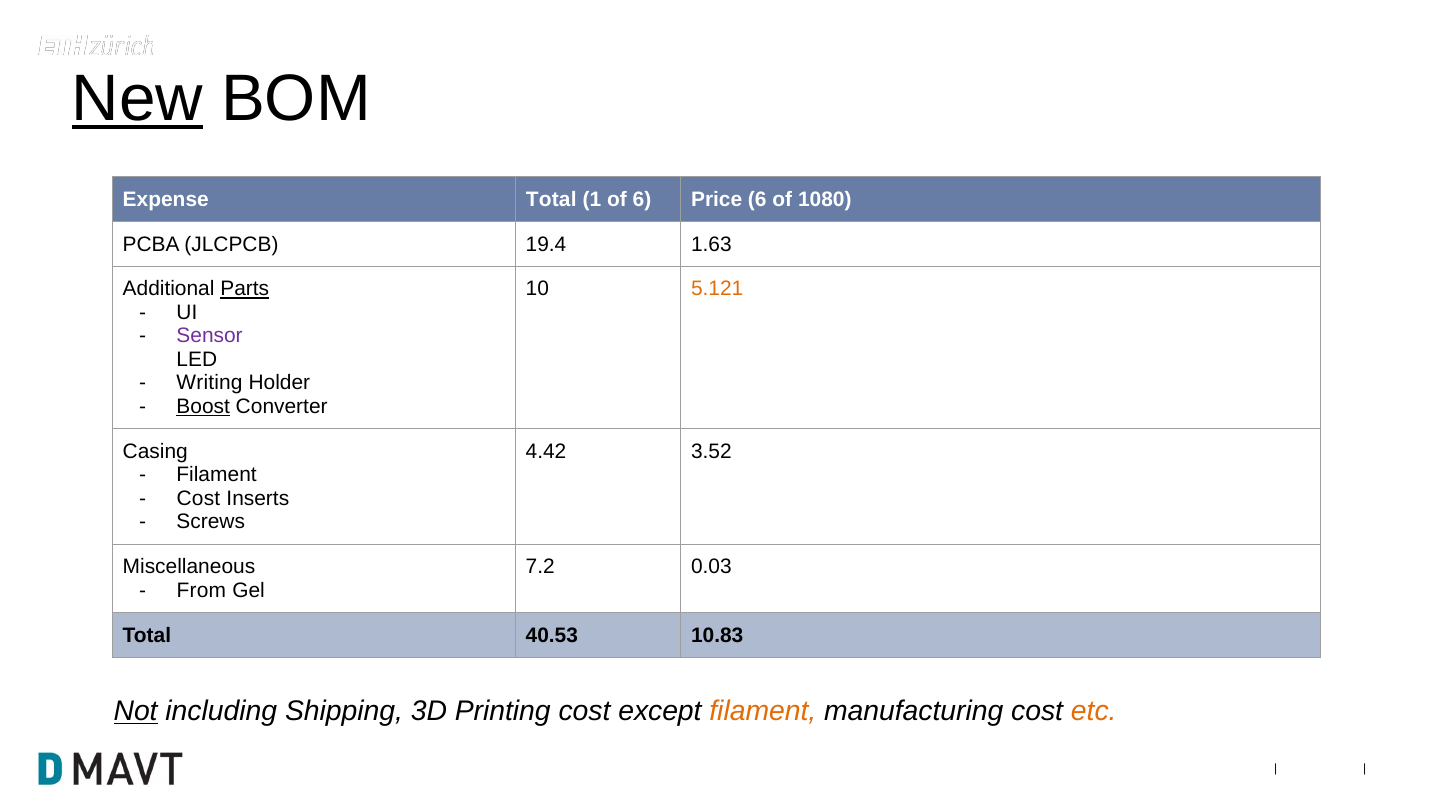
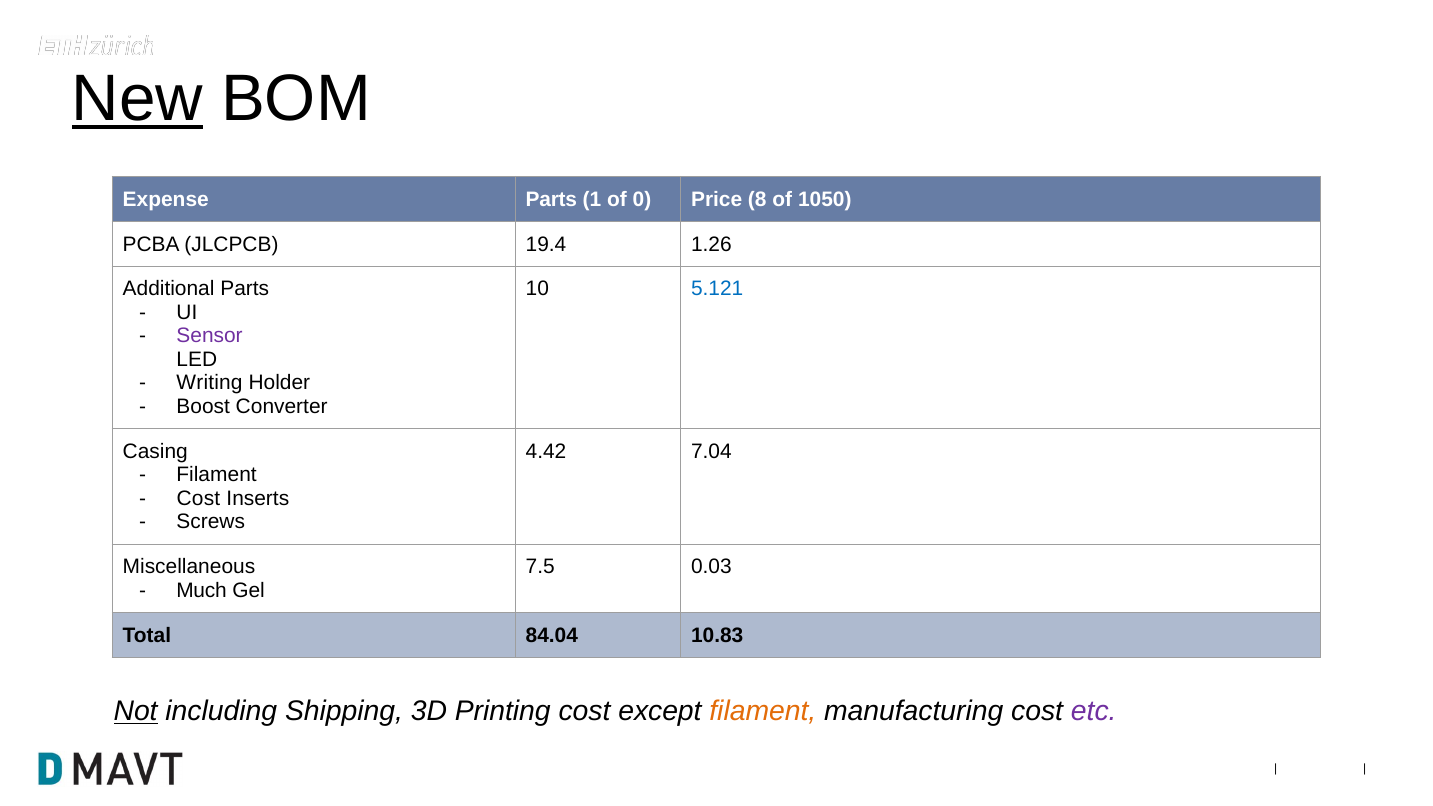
Expense Total: Total -> Parts (551, 199)
of 6: 6 -> 0 (642, 199)
Price 6: 6 -> 8 (757, 199)
1080: 1080 -> 1050 (825, 199)
1.63: 1.63 -> 1.26 (711, 244)
Parts underline: present -> none (245, 289)
5.121 colour: orange -> blue (717, 289)
Boost underline: present -> none (203, 407)
3.52: 3.52 -> 7.04 (711, 452)
7.2: 7.2 -> 7.5 (540, 567)
From: From -> Much (202, 591)
40.53: 40.53 -> 84.04 (552, 636)
etc colour: orange -> purple (1094, 712)
